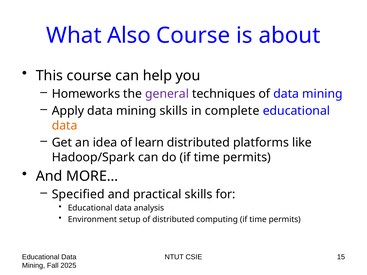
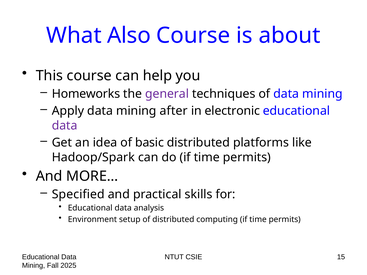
mining skills: skills -> after (174, 111)
complete: complete -> electronic (232, 111)
data colour: orange -> purple (65, 126)
learn: learn -> basic (149, 143)
